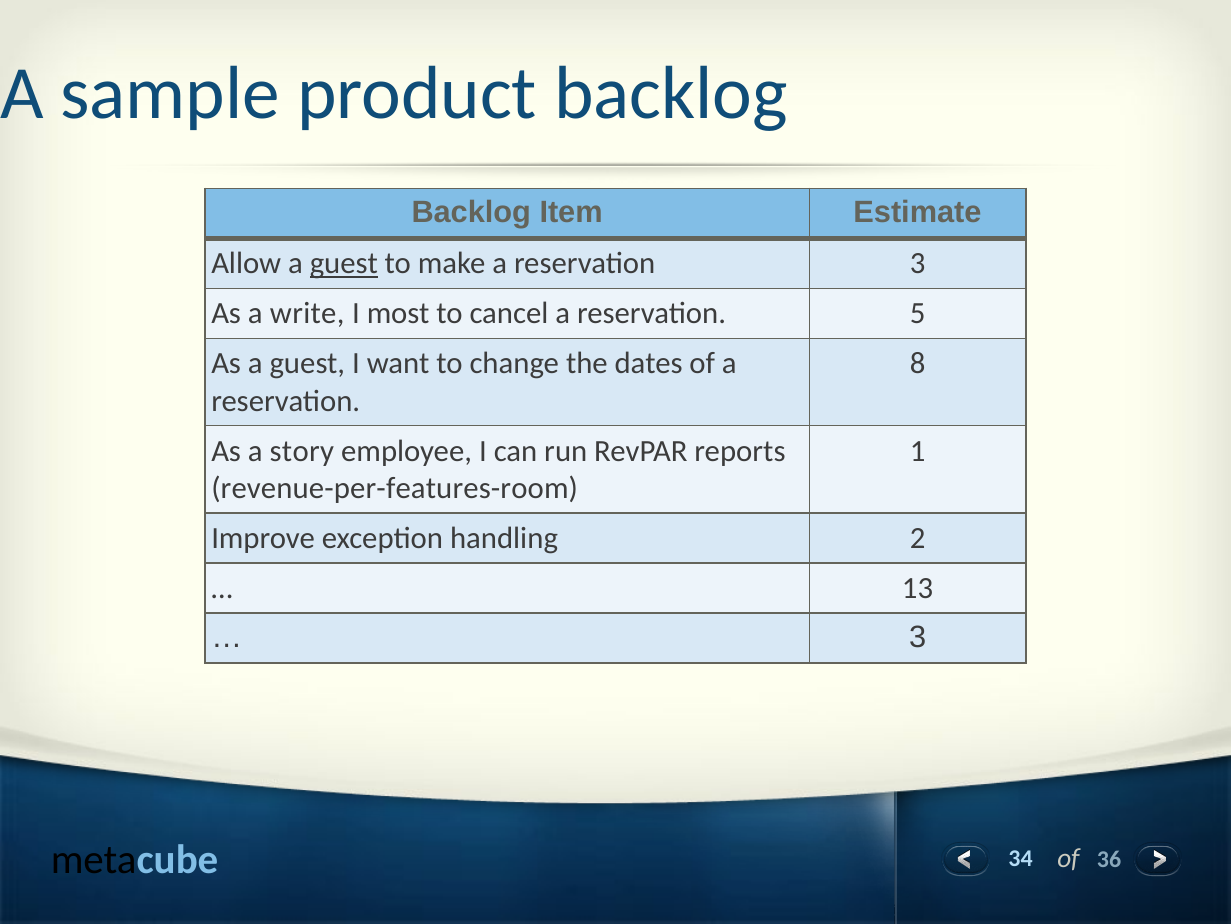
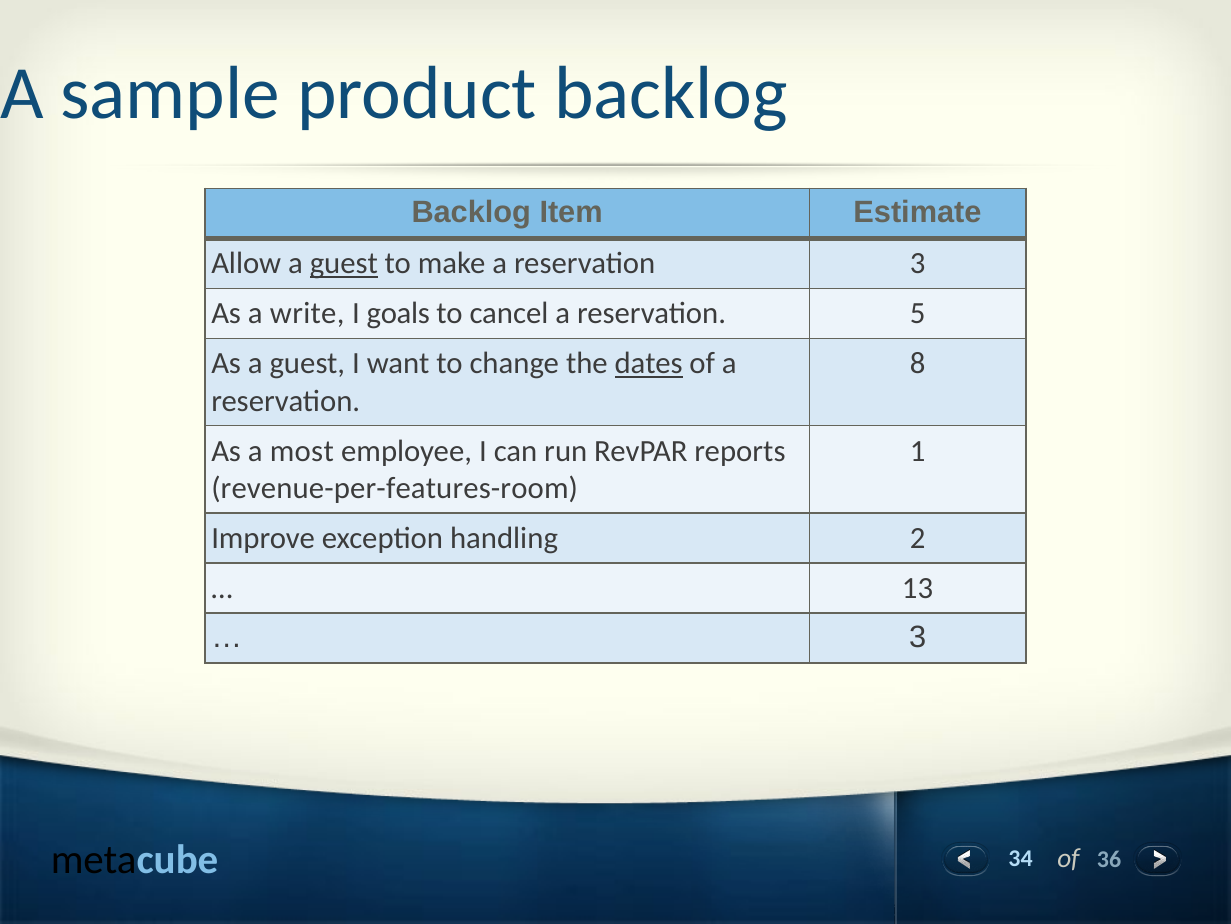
most: most -> goals (398, 313)
dates underline: none -> present (649, 363)
story: story -> most (302, 451)
